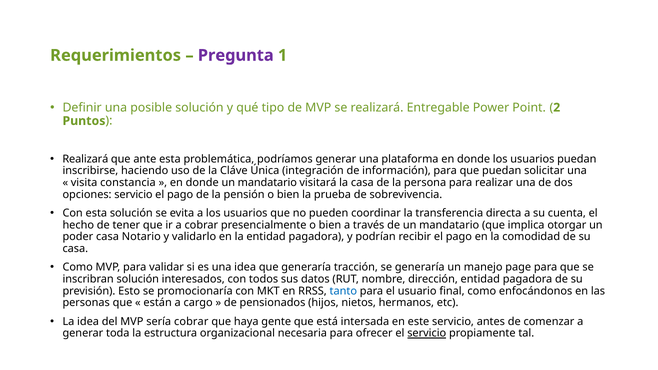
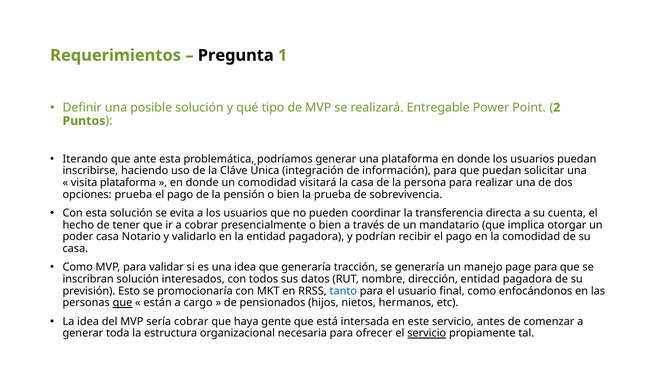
Pregunta colour: purple -> black (236, 55)
Realizará: Realizará -> Iterando (85, 159)
visita constancia: constancia -> plataforma (128, 183)
donde un mandatario: mandatario -> comodidad (267, 183)
opciones servicio: servicio -> prueba (133, 195)
que underline: none -> present (123, 303)
